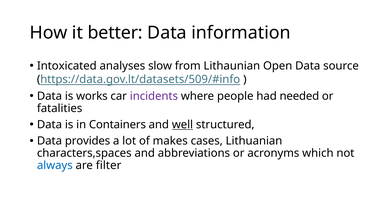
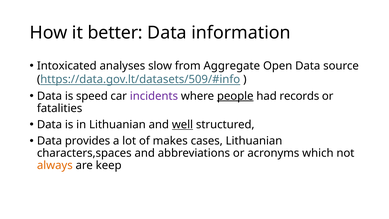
Lithaunian: Lithaunian -> Aggregate (232, 66)
works: works -> speed (92, 96)
people underline: none -> present (235, 96)
needed: needed -> records (299, 96)
in Containers: Containers -> Lithuanian (117, 125)
always colour: blue -> orange (55, 165)
filter: filter -> keep (109, 165)
